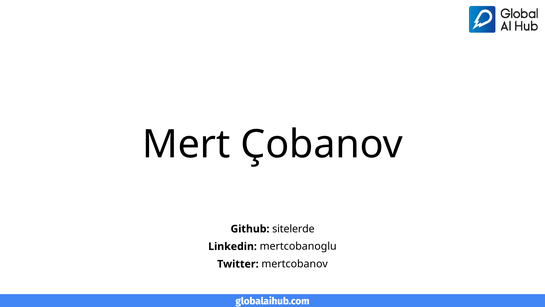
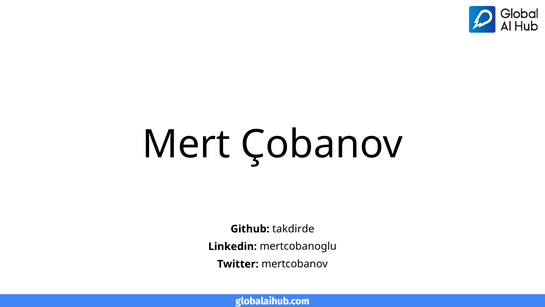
sitelerde: sitelerde -> takdirde (293, 229)
